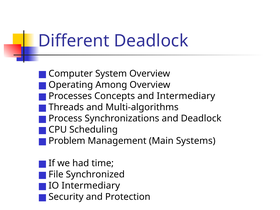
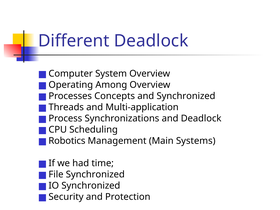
and Intermediary: Intermediary -> Synchronized (186, 96)
Multi-algorithms: Multi-algorithms -> Multi-application (142, 107)
Problem: Problem -> Robotics (67, 141)
IO Intermediary: Intermediary -> Synchronized (91, 186)
